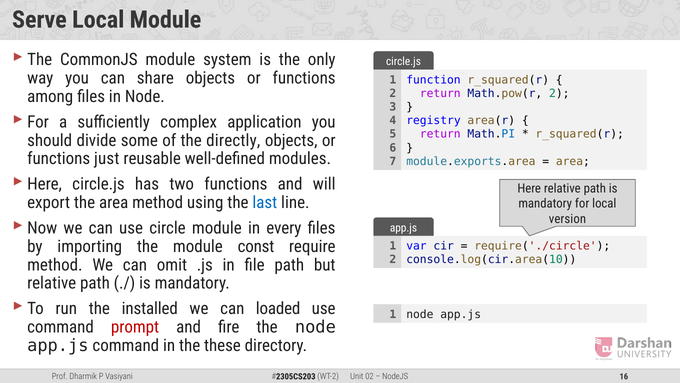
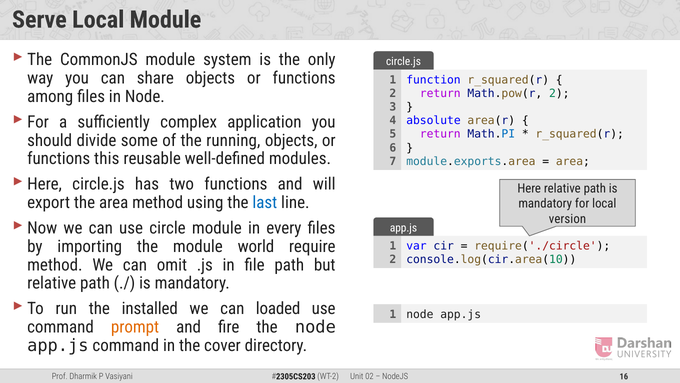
registry: registry -> absolute (433, 120)
directly: directly -> running (233, 140)
just: just -> this (107, 159)
const: const -> world (256, 246)
prompt colour: red -> orange (135, 327)
these: these -> cover (222, 345)
